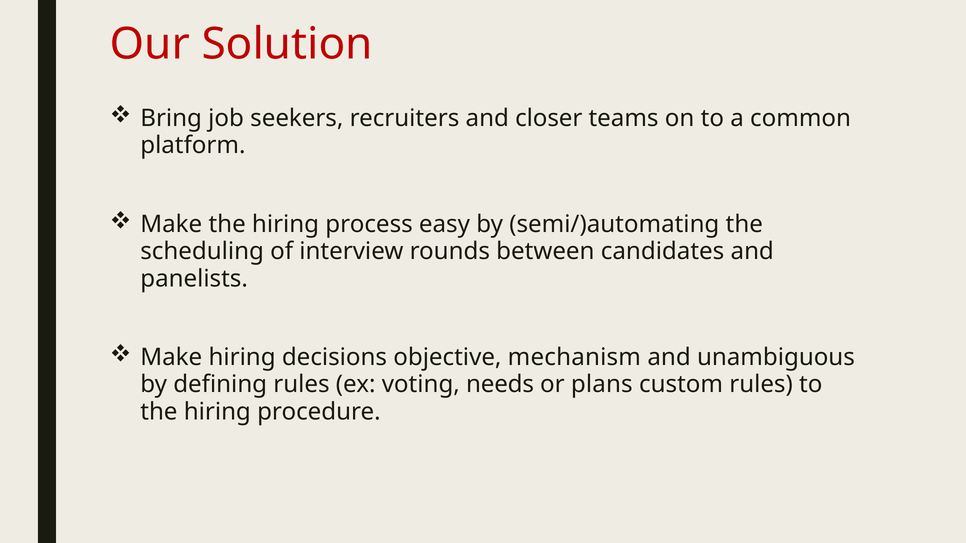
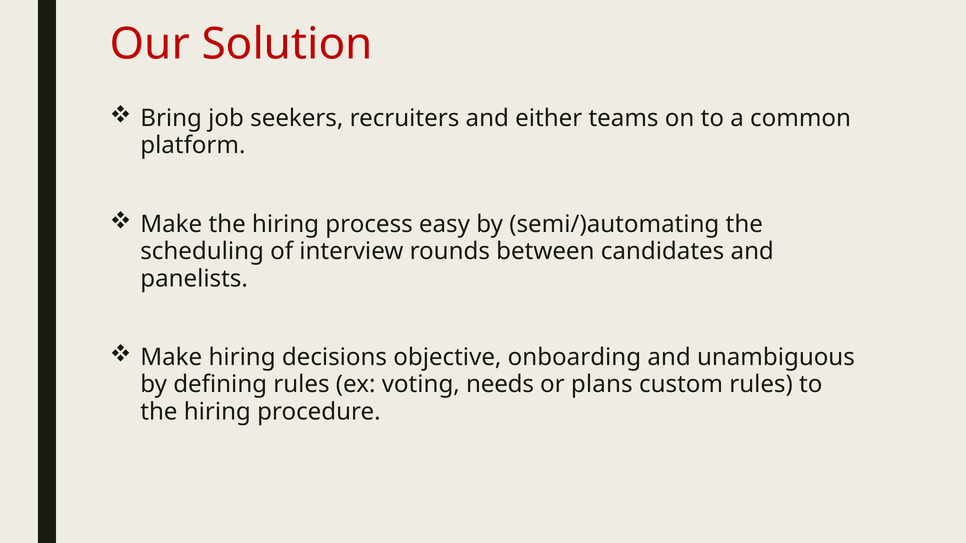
closer: closer -> either (549, 118)
mechanism: mechanism -> onboarding (574, 357)
